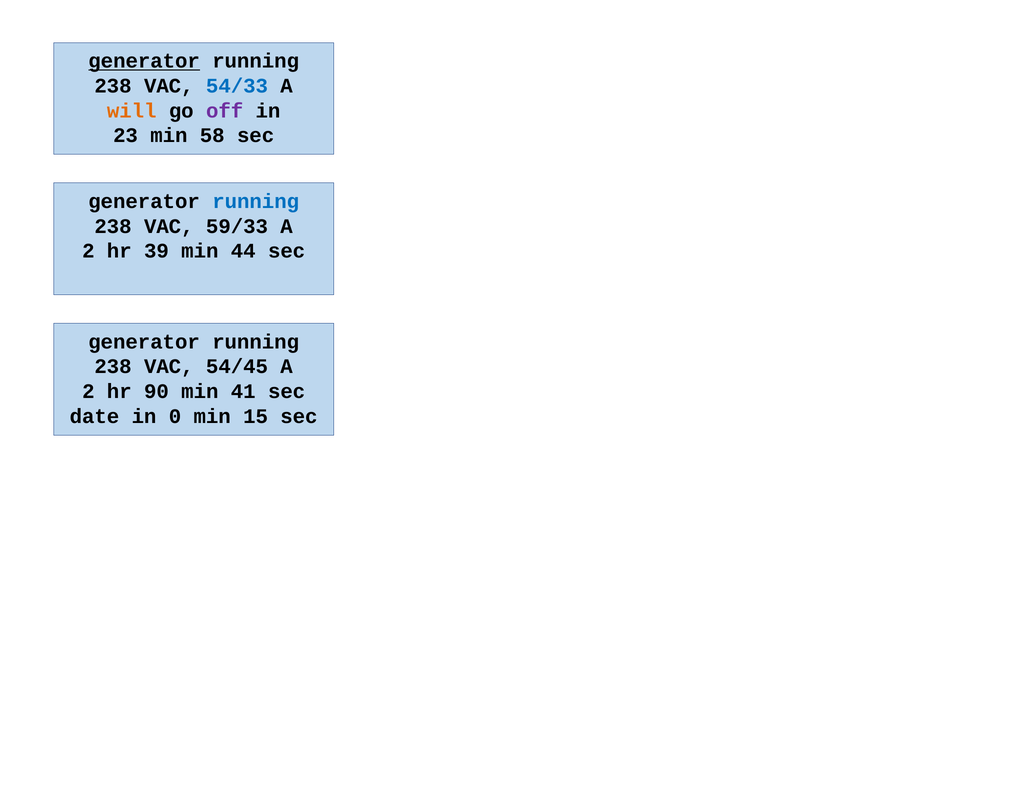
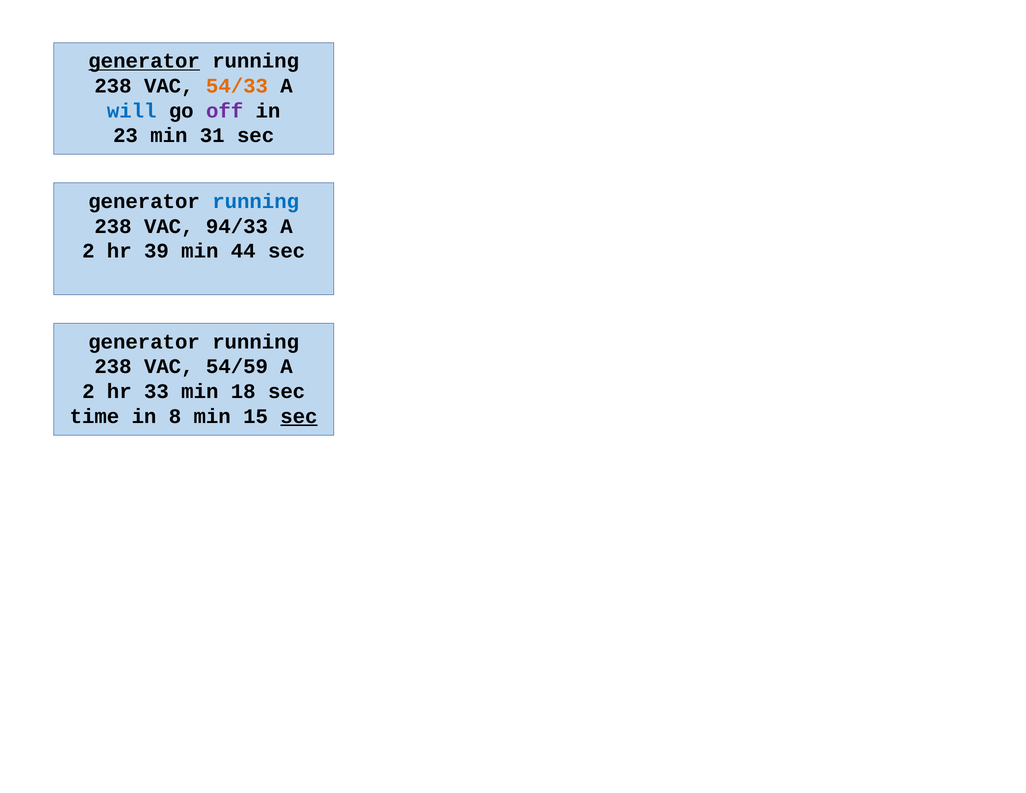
54/33 colour: blue -> orange (237, 86)
will colour: orange -> blue (132, 111)
58: 58 -> 31 (212, 136)
59/33: 59/33 -> 94/33 (237, 226)
54/45: 54/45 -> 54/59 (237, 367)
90: 90 -> 33 (156, 391)
41: 41 -> 18 (243, 391)
date: date -> time (94, 416)
0: 0 -> 8 (175, 416)
sec underline: none -> present (299, 416)
